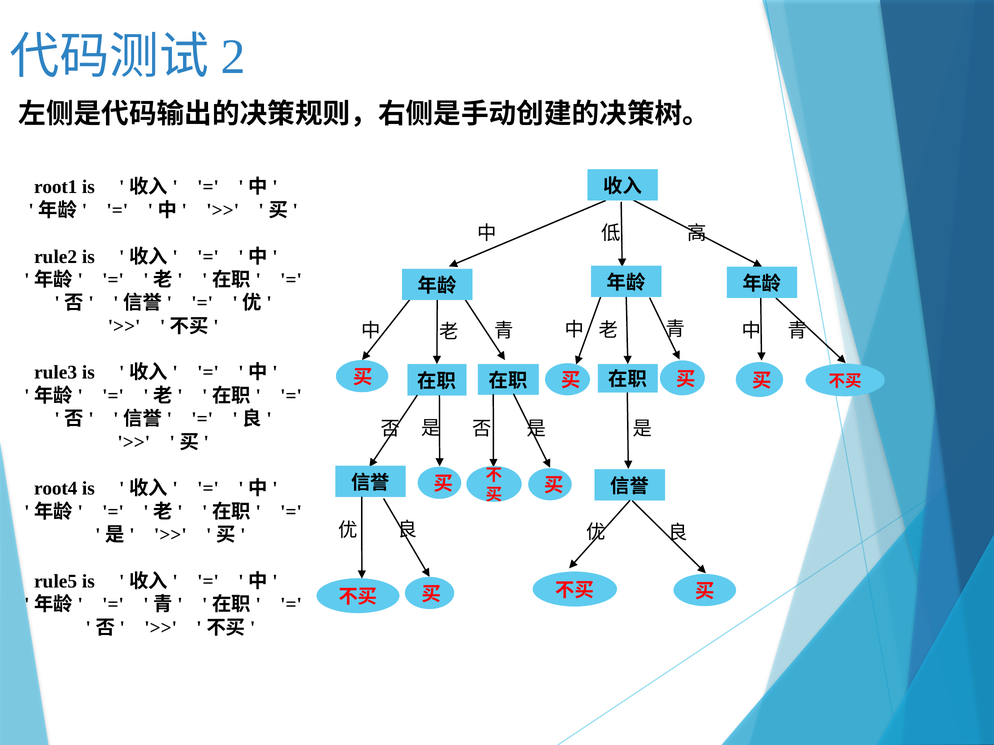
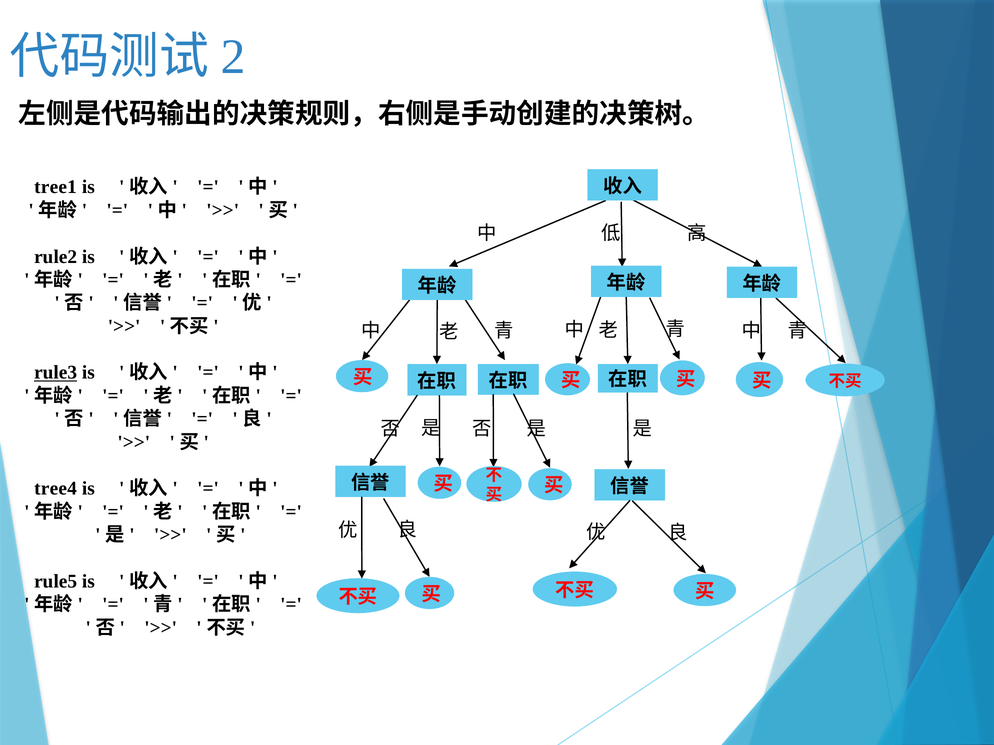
root1: root1 -> tree1 (56, 187)
rule3 underline: none -> present (56, 373)
root4: root4 -> tree4 (56, 489)
